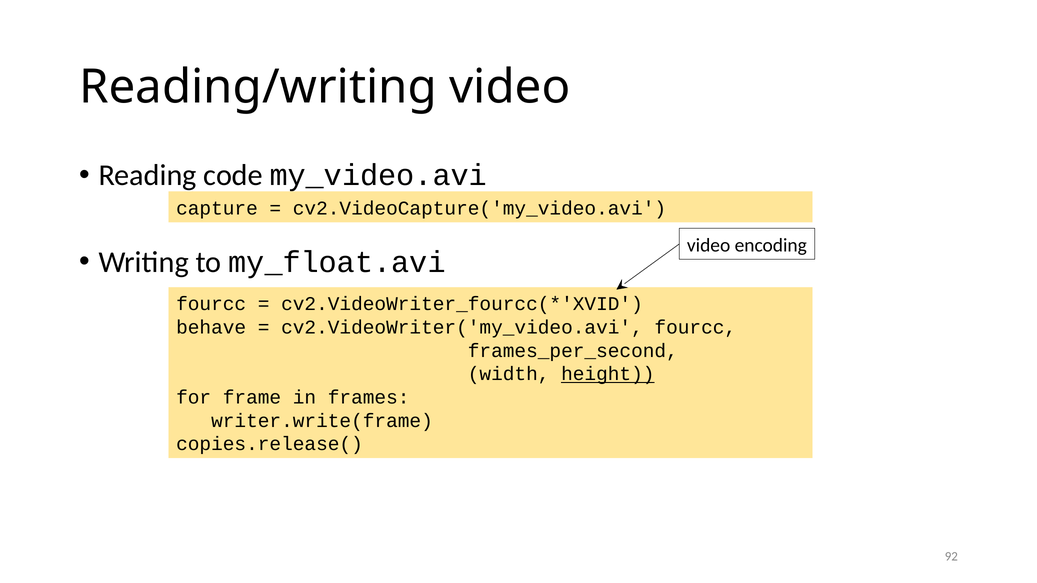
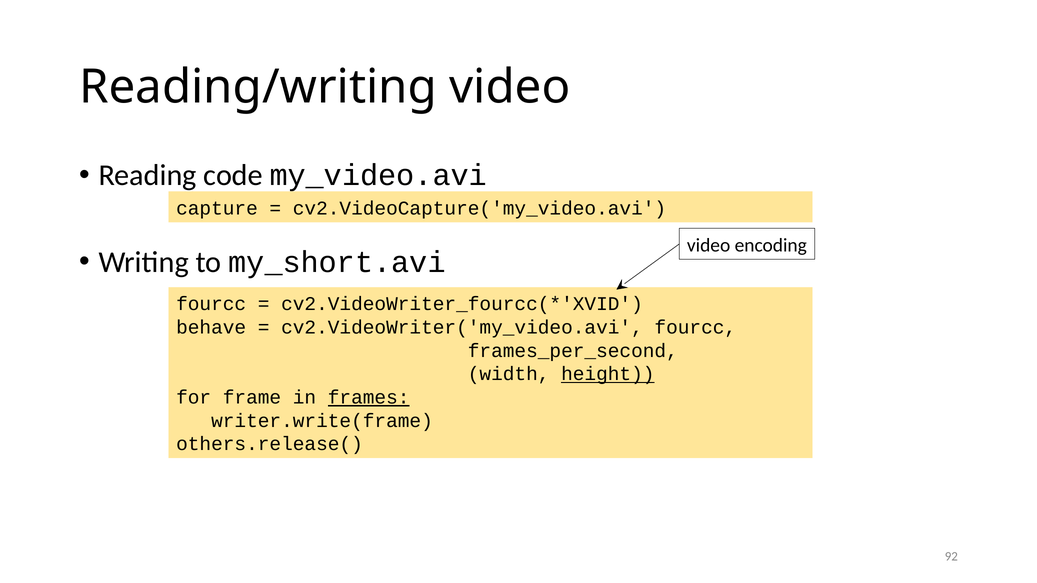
my_float.avi: my_float.avi -> my_short.avi (337, 262)
frames underline: none -> present (369, 398)
copies.release(: copies.release( -> others.release( (269, 444)
